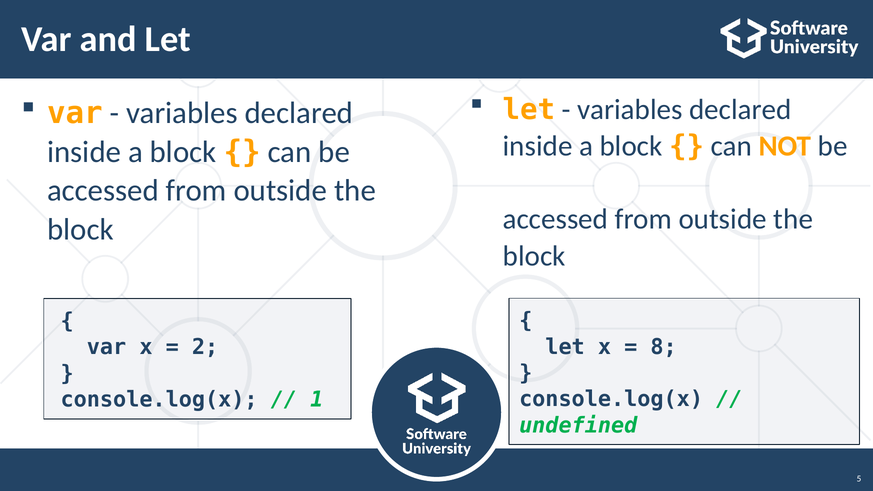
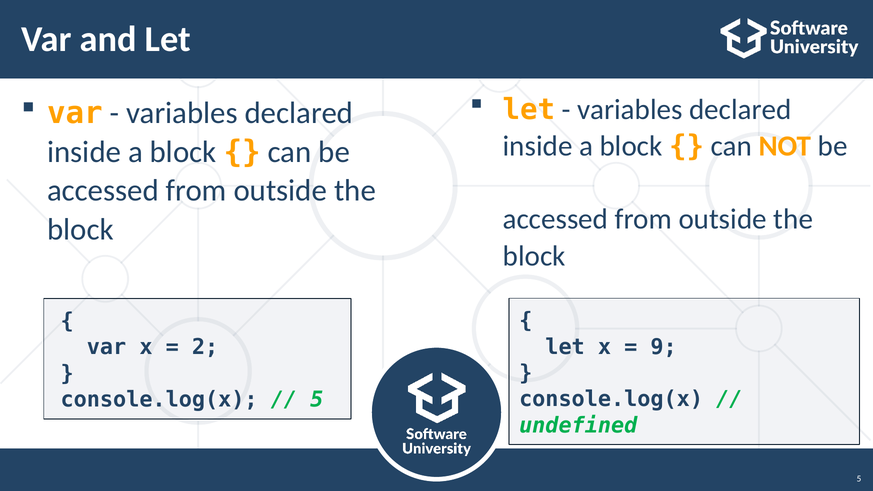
8: 8 -> 9 (664, 347)
1: 1 -> 5 (317, 400)
